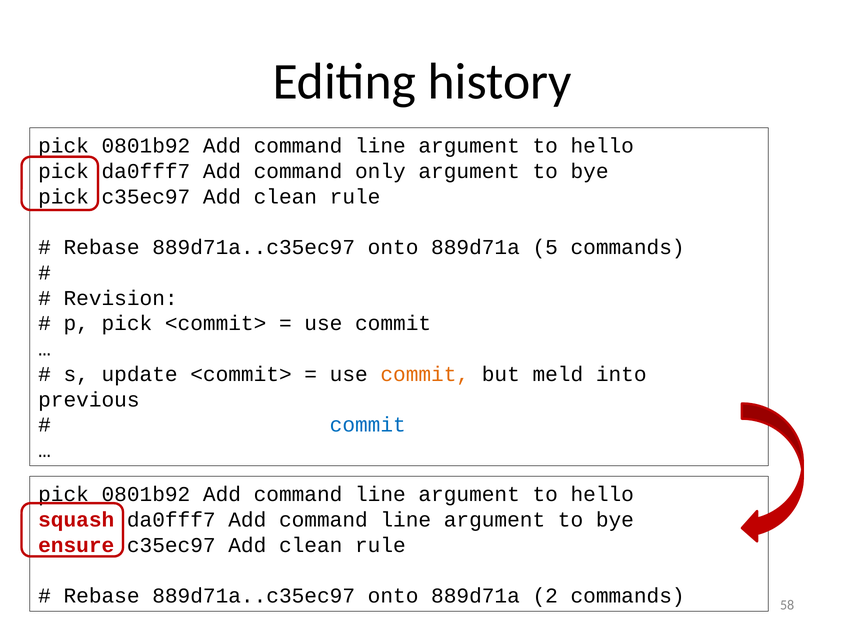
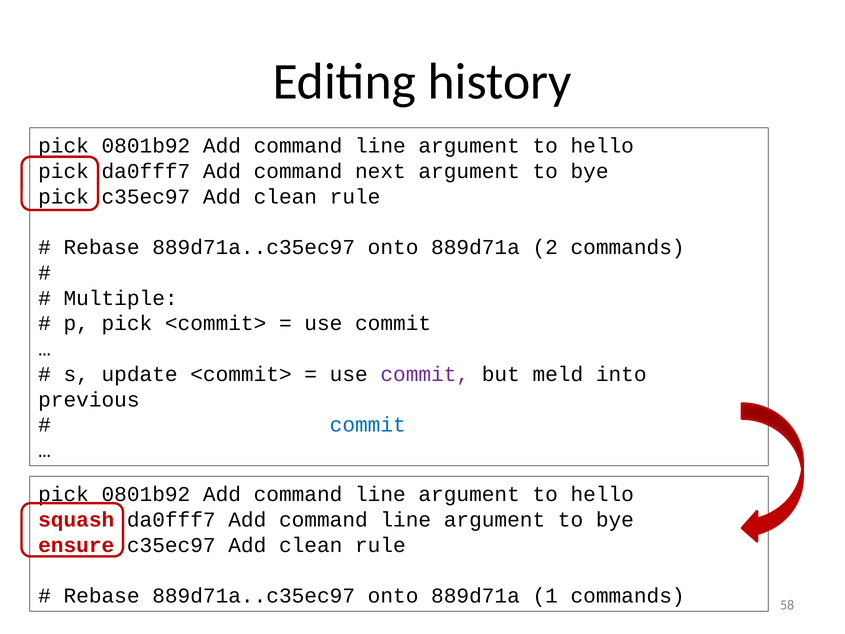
only: only -> next (380, 171)
5: 5 -> 2 (545, 247)
Revision: Revision -> Multiple (121, 298)
commit colour: orange -> purple (425, 374)
2: 2 -> 1 (545, 596)
